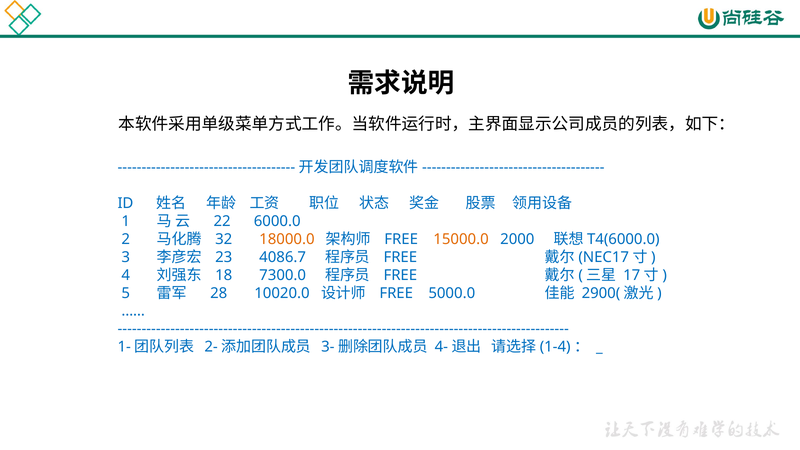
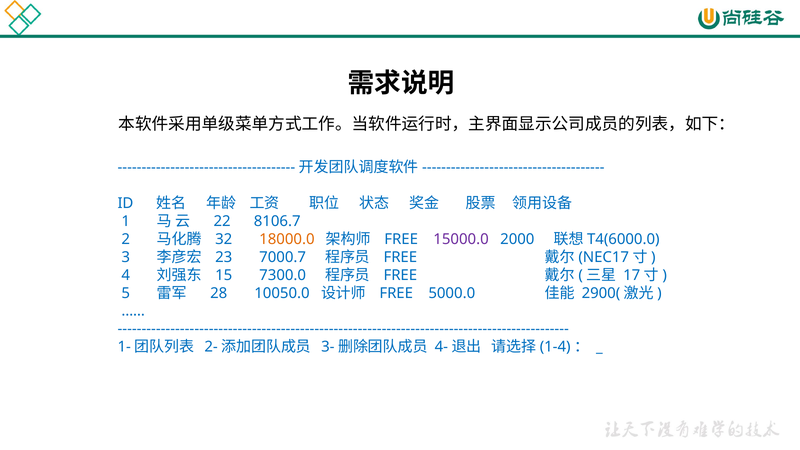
6000.0: 6000.0 -> 8106.7 (277, 221)
15000.0 colour: orange -> purple (461, 239)
4086.7: 4086.7 -> 7000.7 (283, 257)
18: 18 -> 15 (224, 275)
10020.0: 10020.0 -> 10050.0 (282, 293)
